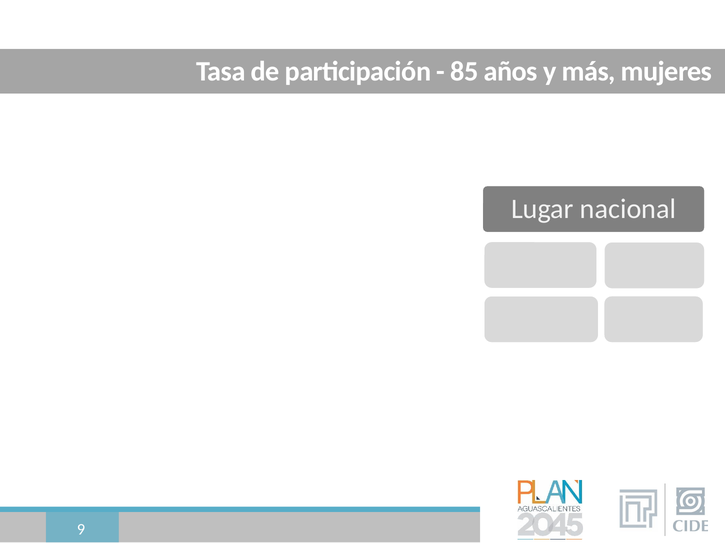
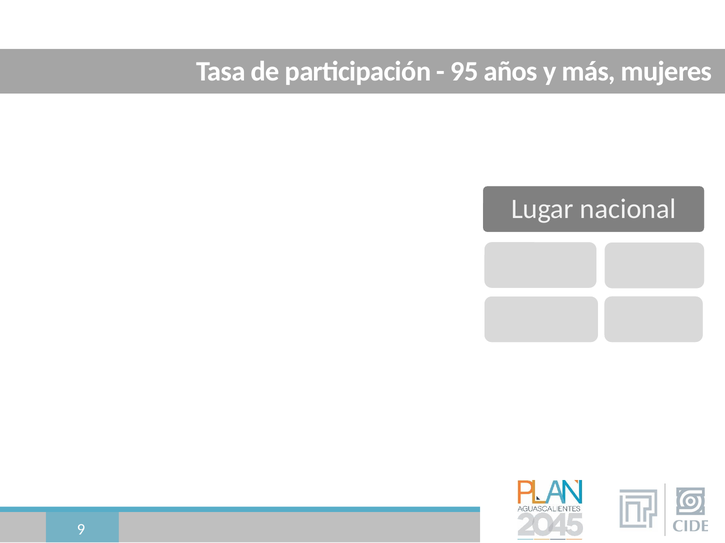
85: 85 -> 95 (465, 72)
